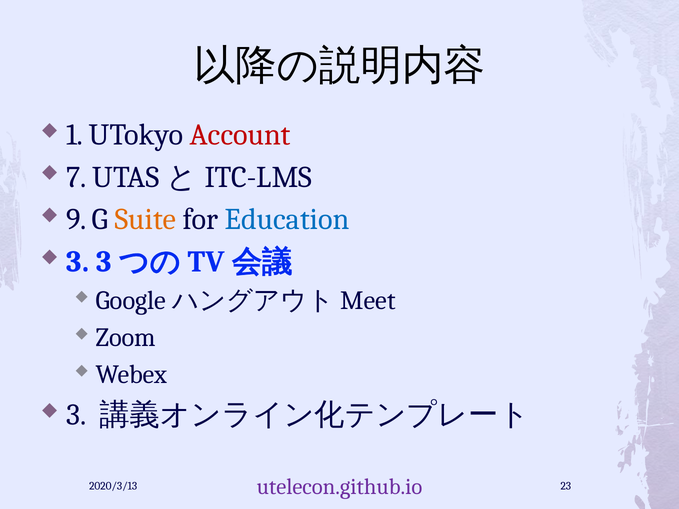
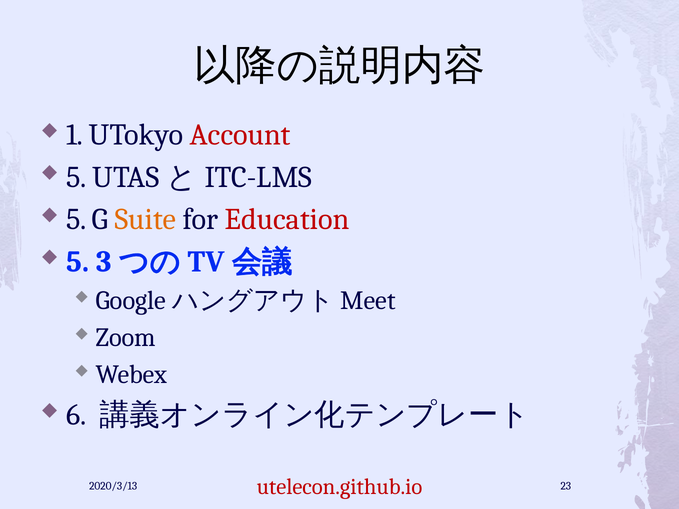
7: 7 -> 5 (76, 177)
9: 9 -> 5 (76, 219)
Education colour: blue -> red (287, 219)
3: 3 -> 5 (78, 262)
3: 3 -> 6 (76, 415)
utelecon.github.io colour: purple -> red (339, 487)
